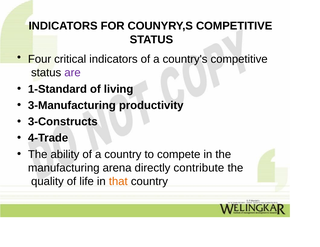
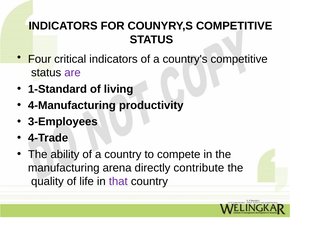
3-Manufacturing: 3-Manufacturing -> 4-Manufacturing (72, 105)
3-Constructs: 3-Constructs -> 3-Employees (63, 122)
that colour: orange -> purple (118, 182)
